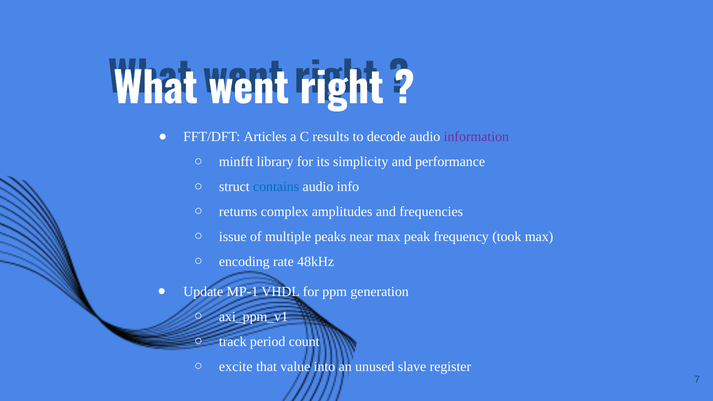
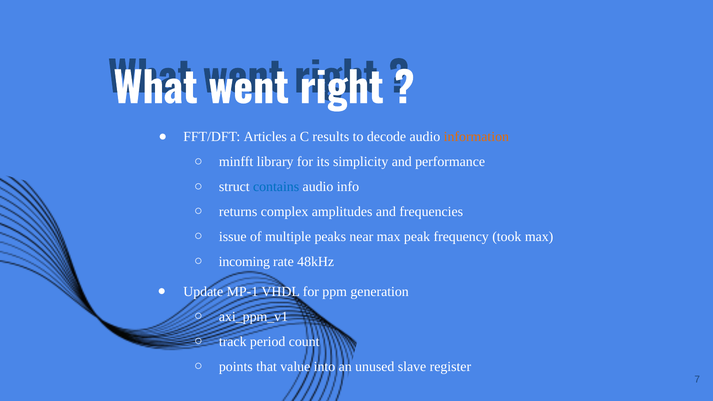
information colour: purple -> orange (476, 137)
encoding: encoding -> incoming (244, 262)
excite: excite -> points (236, 367)
